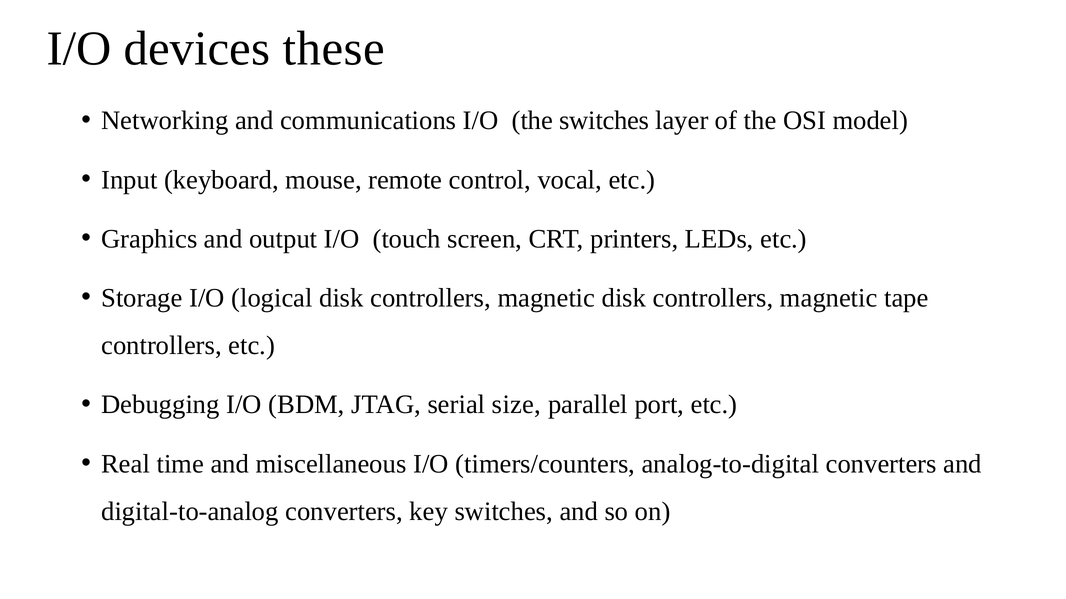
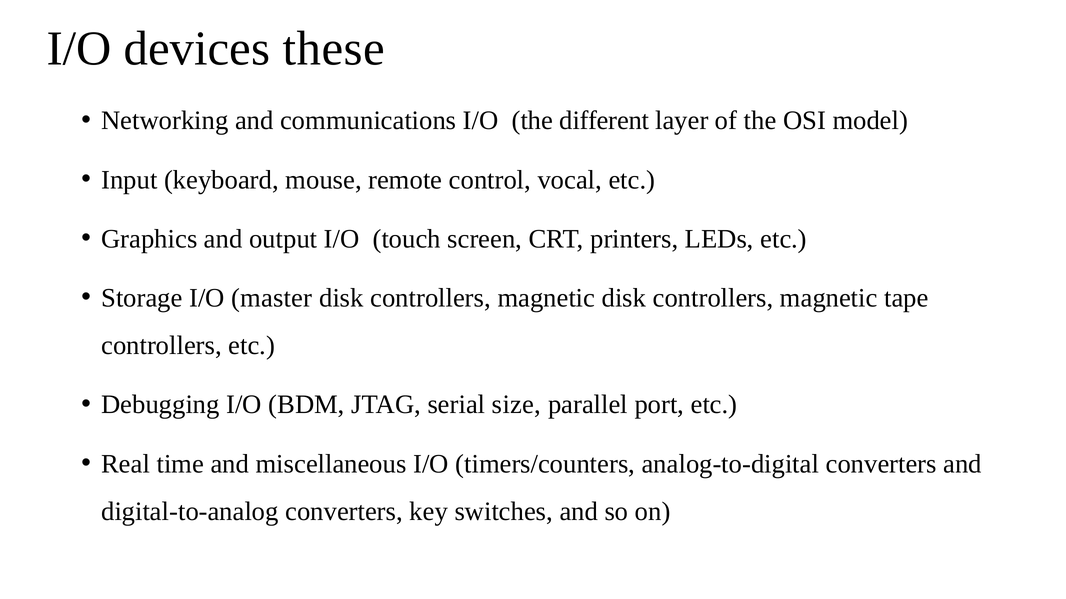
the switches: switches -> different (604, 121)
logical: logical -> master (272, 298)
